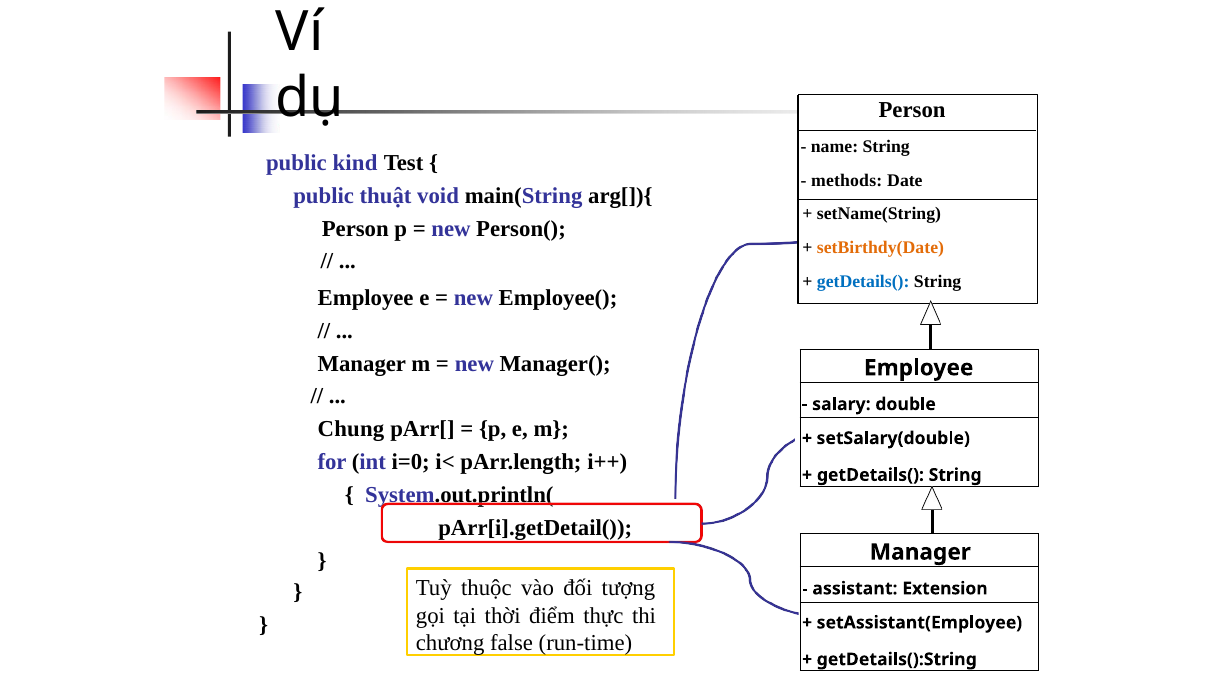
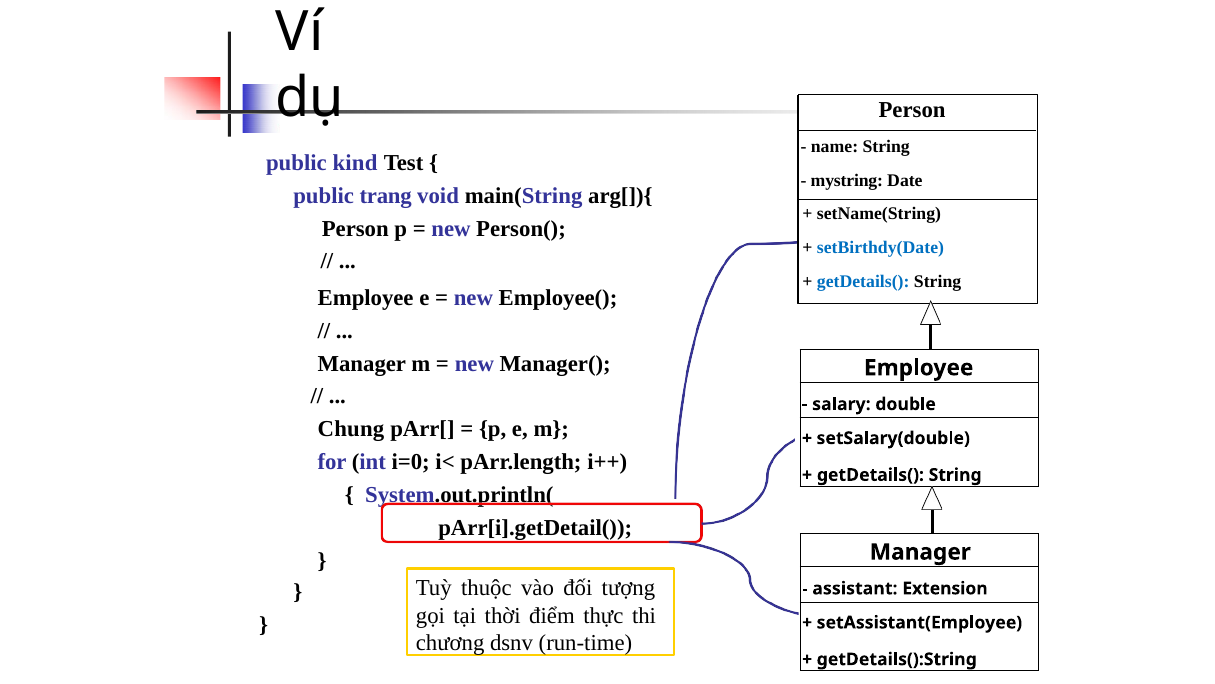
methods: methods -> mystring (847, 180)
thuật: thuật -> trang (386, 195)
setBirthdy(Date colour: orange -> blue (880, 248)
false: false -> dsnv (512, 642)
